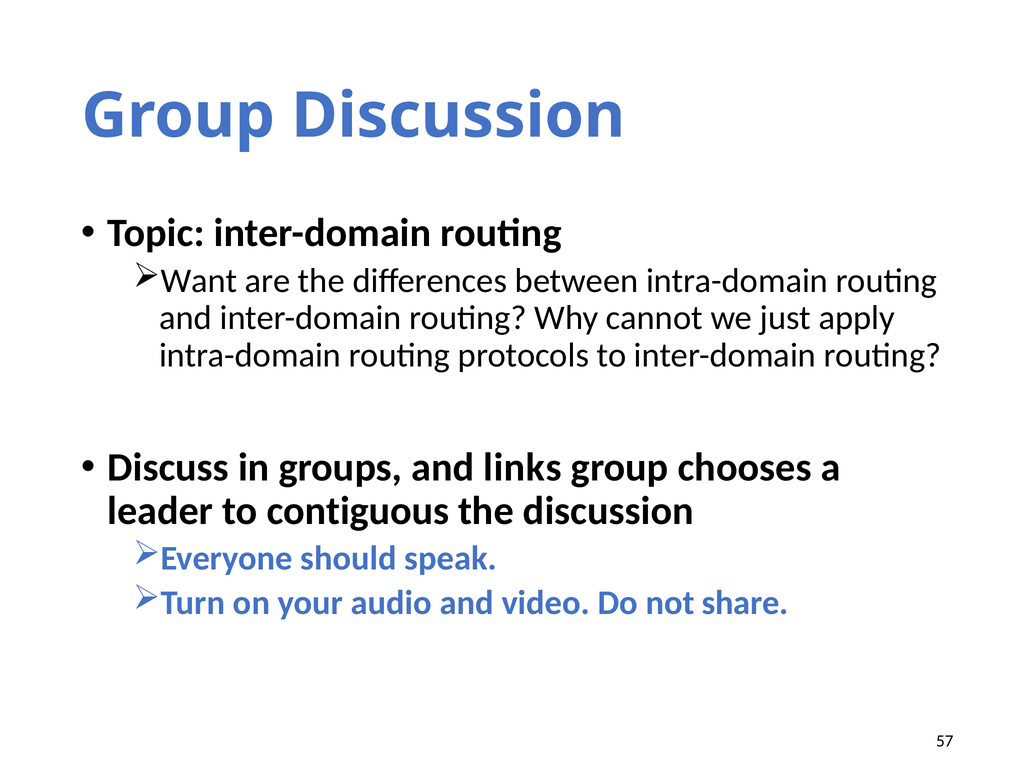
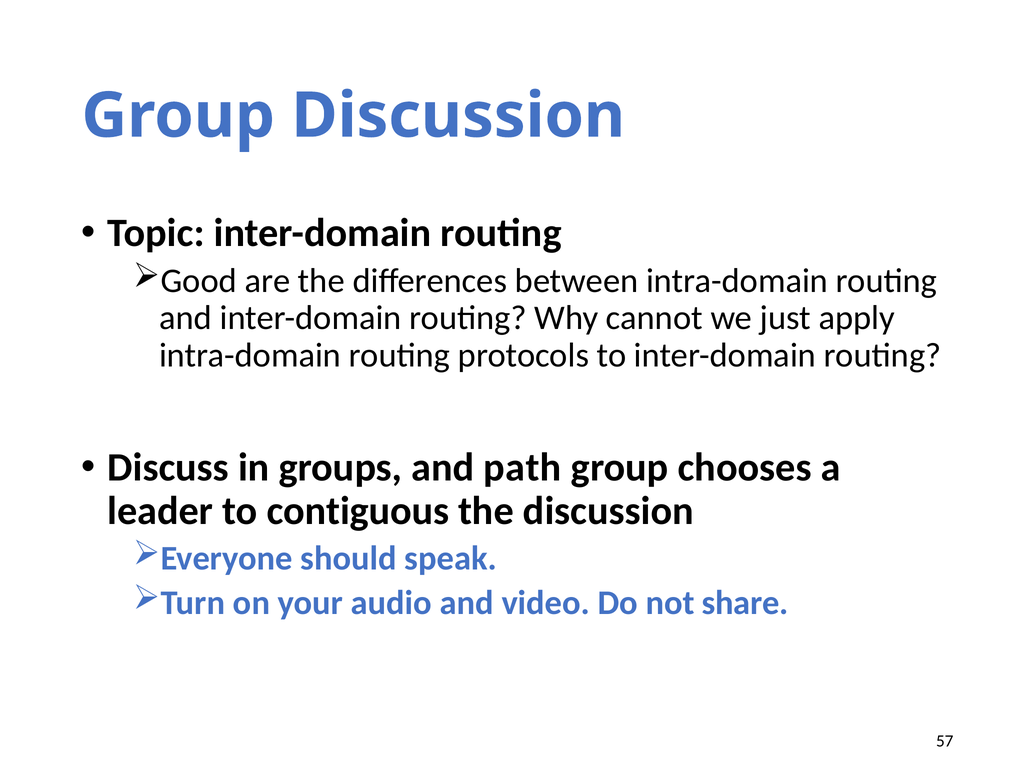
Want: Want -> Good (199, 281)
links: links -> path (523, 468)
